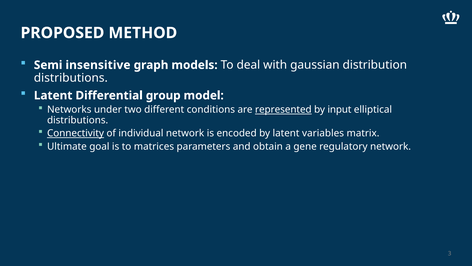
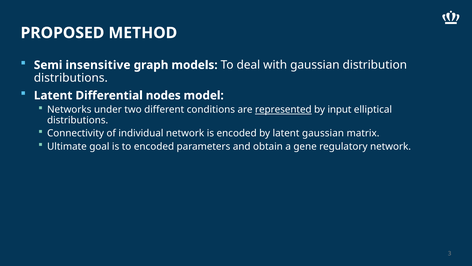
group: group -> nodes (163, 95)
Connectivity underline: present -> none (76, 133)
latent variables: variables -> gaussian (323, 133)
to matrices: matrices -> encoded (154, 146)
